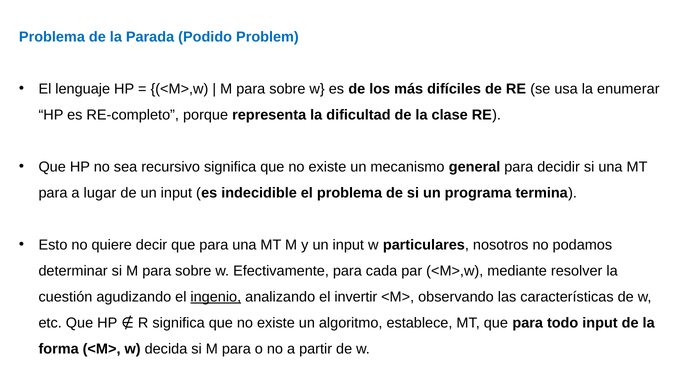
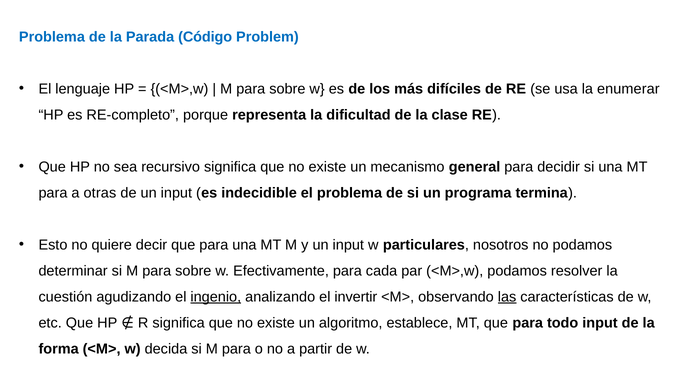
Podido: Podido -> Código (205, 37)
lugar: lugar -> otras (100, 193)
<M>,w mediante: mediante -> podamos (517, 271)
las underline: none -> present (507, 297)
